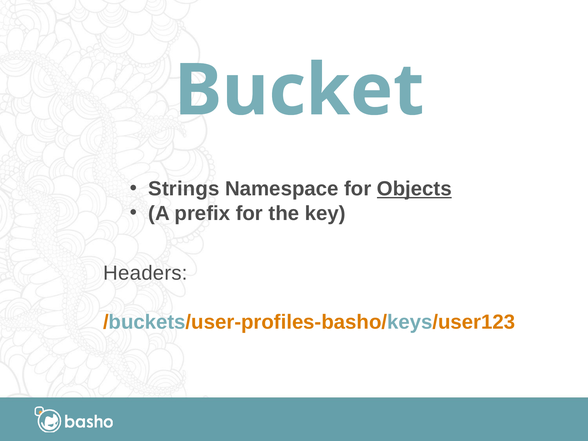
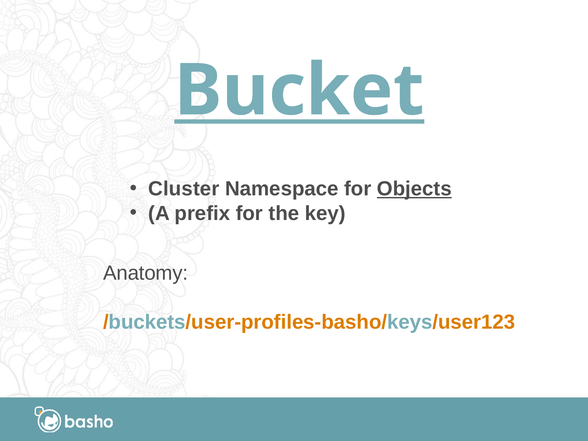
Bucket underline: none -> present (299, 91)
Strings: Strings -> Cluster (184, 189)
Headers: Headers -> Anatomy (146, 273)
